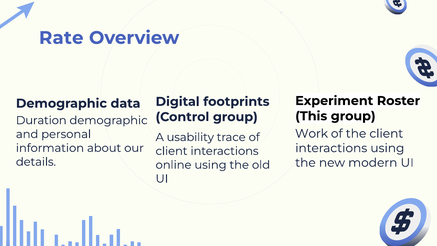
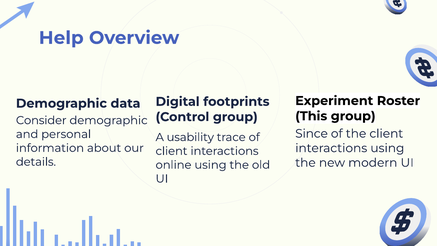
Rate: Rate -> Help (61, 38)
Duration: Duration -> Consider (41, 120)
Work: Work -> Since (312, 133)
